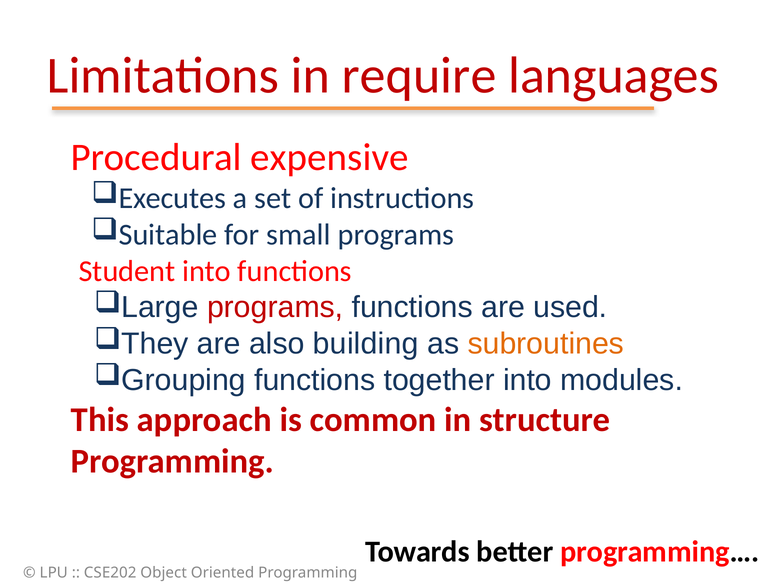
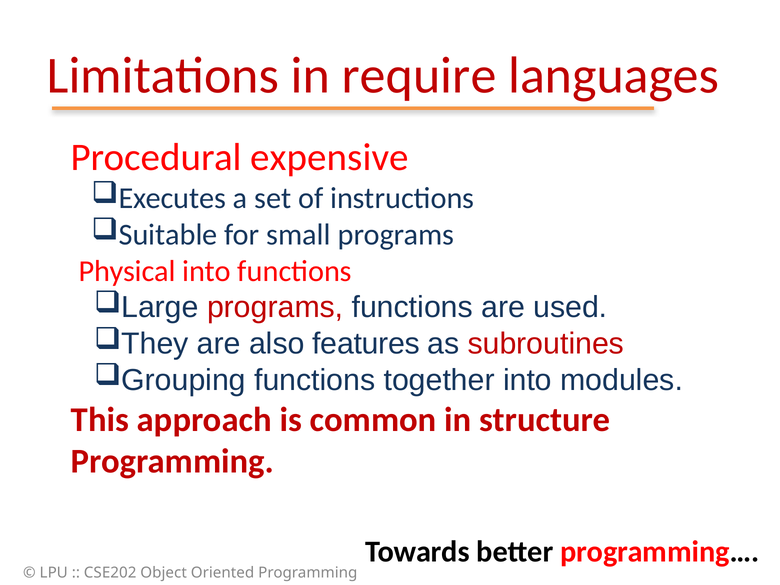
Student: Student -> Physical (127, 271)
building: building -> features (366, 344)
subroutines colour: orange -> red (546, 344)
